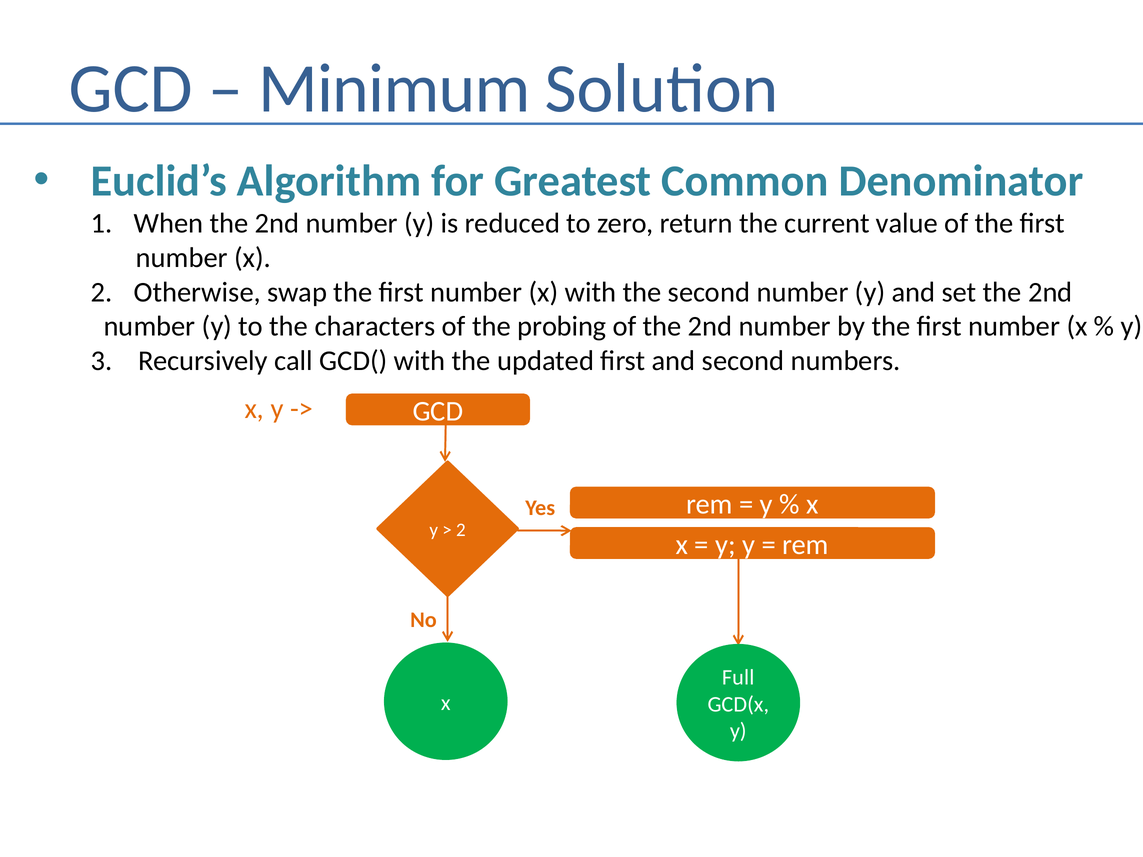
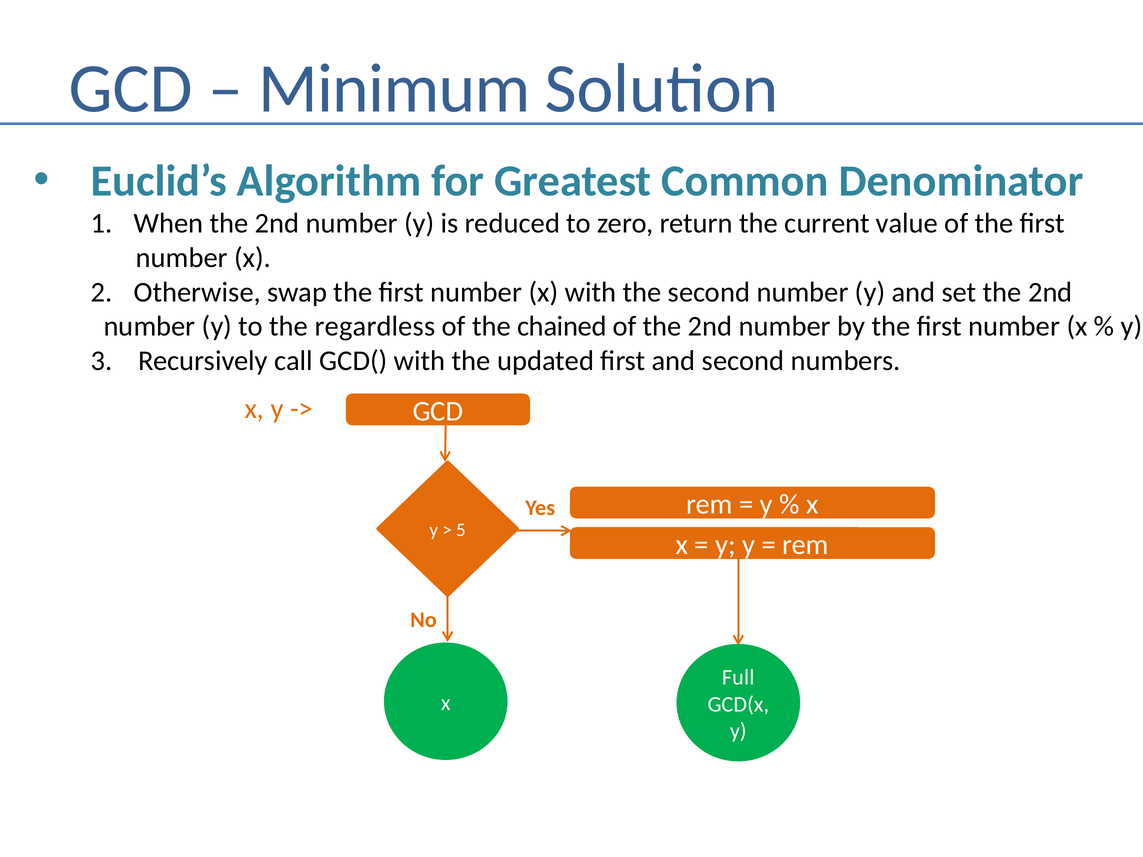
characters: characters -> regardless (375, 326)
probing: probing -> chained (562, 326)
2: 2 -> 5 (461, 530)
